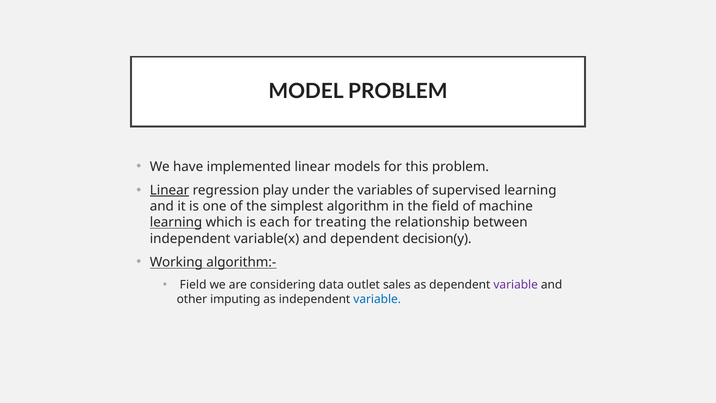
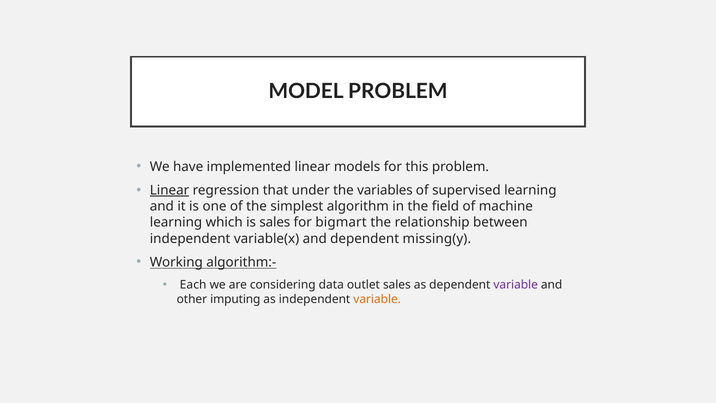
play: play -> that (276, 190)
learning underline: present -> none (176, 222)
is each: each -> sales (275, 222)
treating: treating -> bigmart (341, 222)
decision(y: decision(y -> missing(y (437, 239)
Field: Field -> Each (193, 285)
variable colour: blue -> orange (377, 299)
